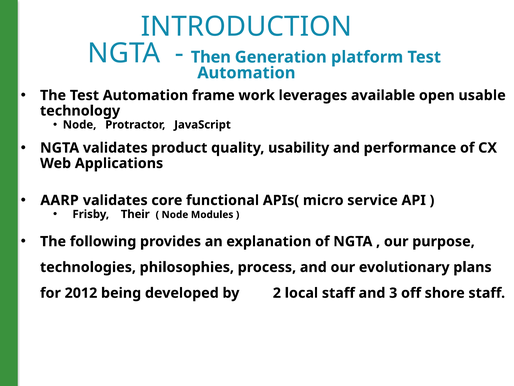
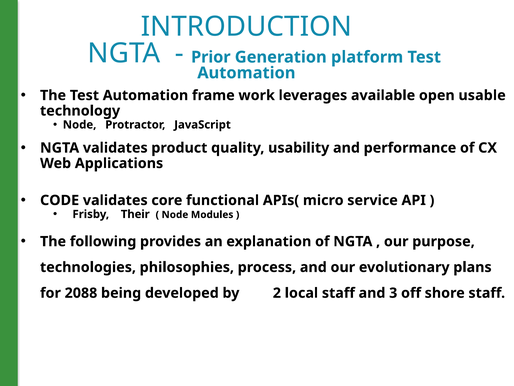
Then: Then -> Prior (211, 57)
AARP: AARP -> CODE (60, 200)
2012: 2012 -> 2088 (81, 293)
